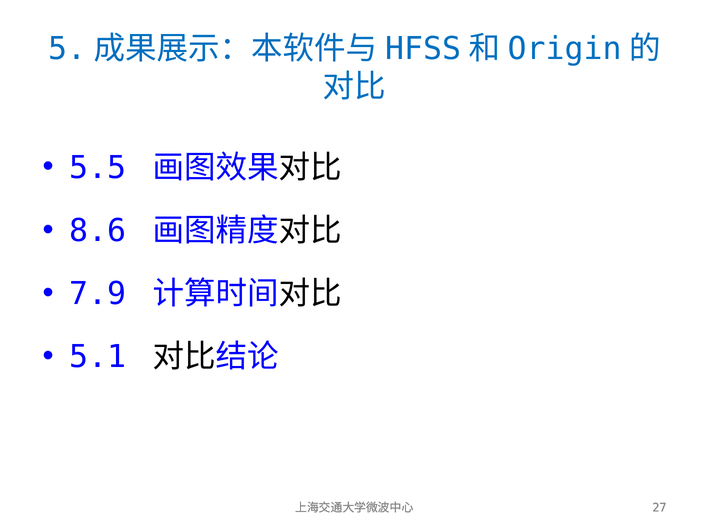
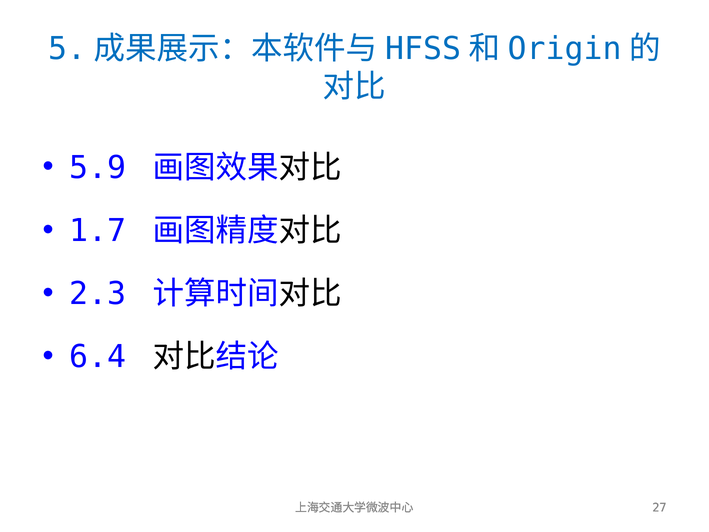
5.5: 5.5 -> 5.9 (98, 168)
8.6: 8.6 -> 1.7 (98, 231)
7.9: 7.9 -> 2.3 (98, 294)
5.1: 5.1 -> 6.4 (98, 357)
